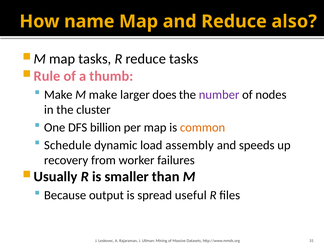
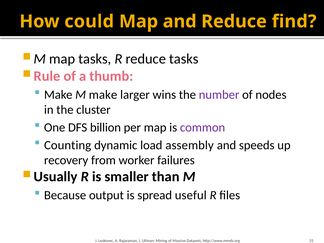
name: name -> could (89, 21)
also: also -> find (294, 21)
does: does -> wins (164, 95)
common colour: orange -> purple (203, 127)
Schedule: Schedule -> Counting (68, 145)
